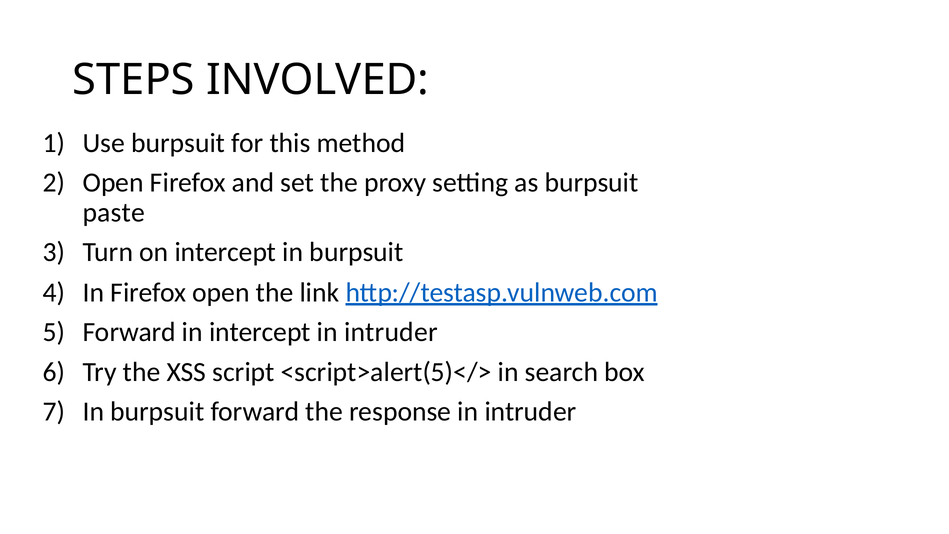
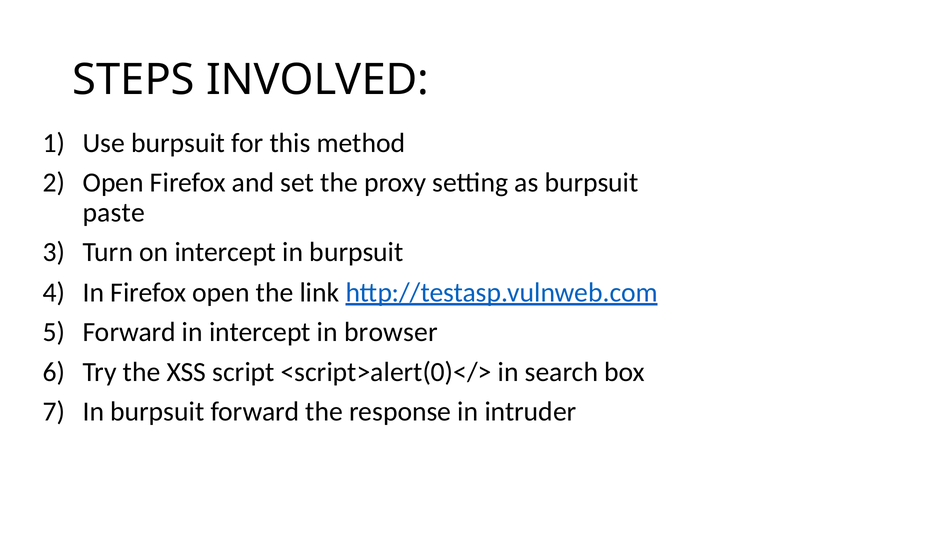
intercept in intruder: intruder -> browser (391, 332)
<script>alert(5)</>: <script>alert(5)</> -> <script>alert(0)</> (386, 372)
